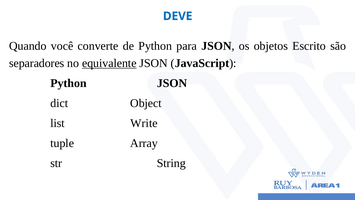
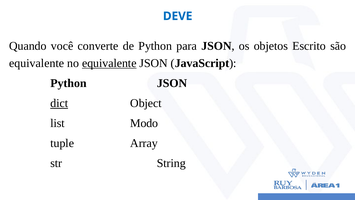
separadores: separadores -> equivalente (37, 63)
dict underline: none -> present (59, 103)
Write: Write -> Modo (144, 123)
